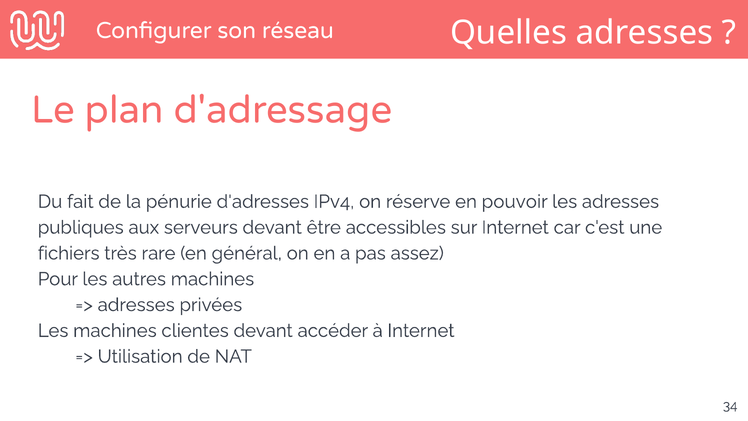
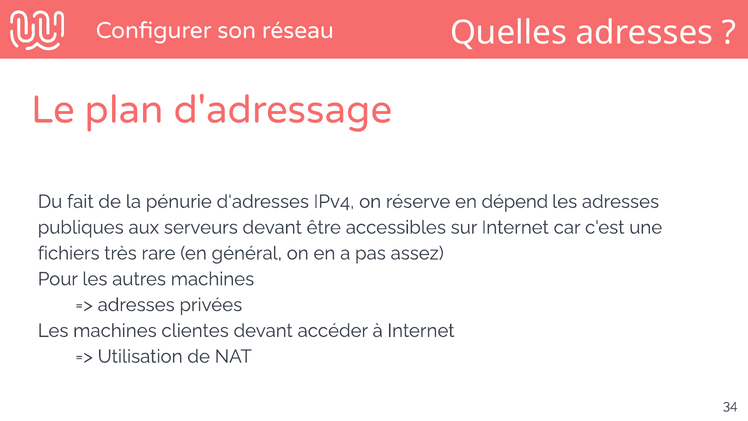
pouvoir: pouvoir -> dépend (515, 202)
